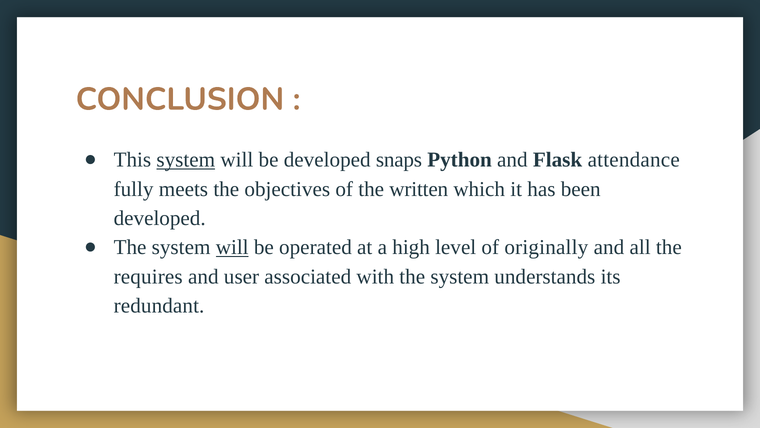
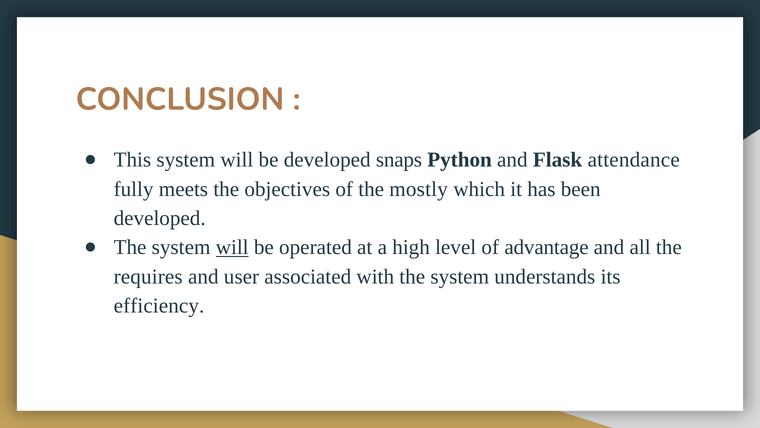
system underline: present -> none (186, 160)
written: written -> mostly (419, 189)
originally: originally -> advantage (547, 247)
redundant: redundant -> efficiency (159, 305)
